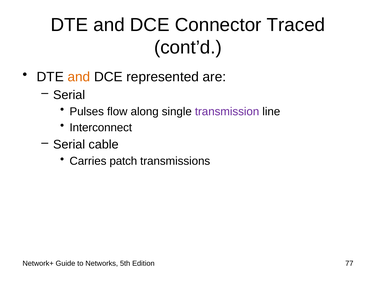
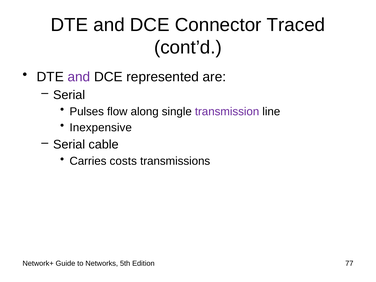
and colour: orange -> purple (79, 77)
Interconnect: Interconnect -> Inexpensive (101, 128)
patch: patch -> costs (123, 161)
